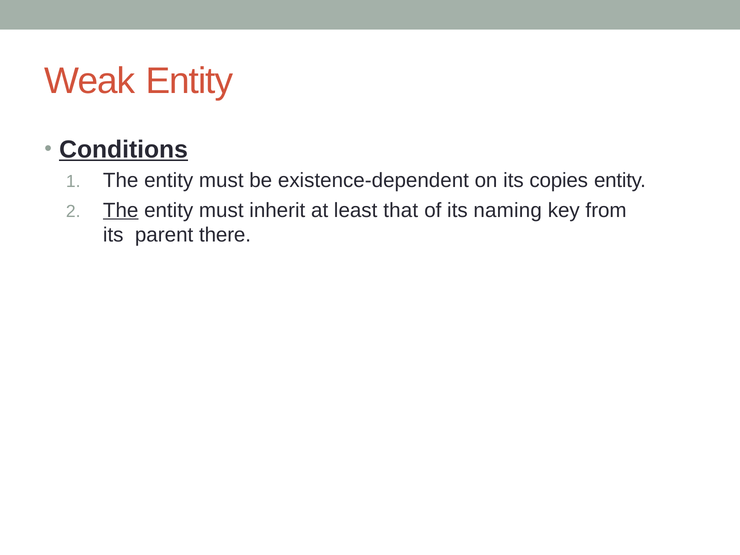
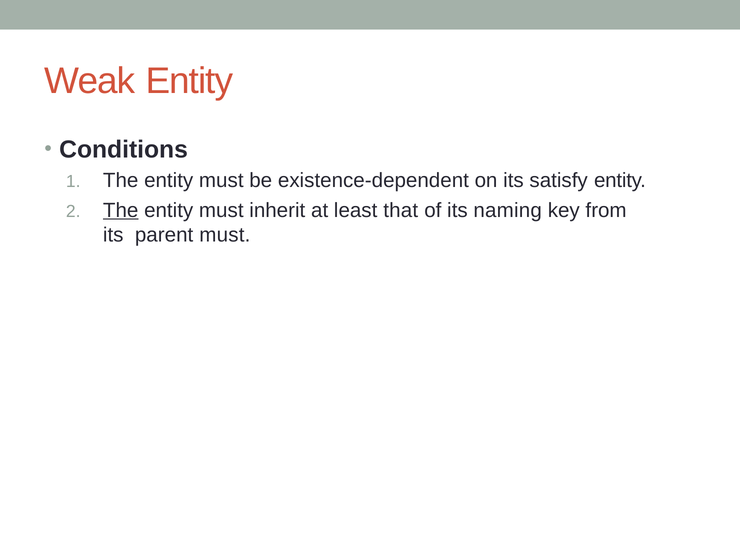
Conditions underline: present -> none (124, 150)
copies: copies -> satisfy (559, 181)
parent there: there -> must (225, 235)
